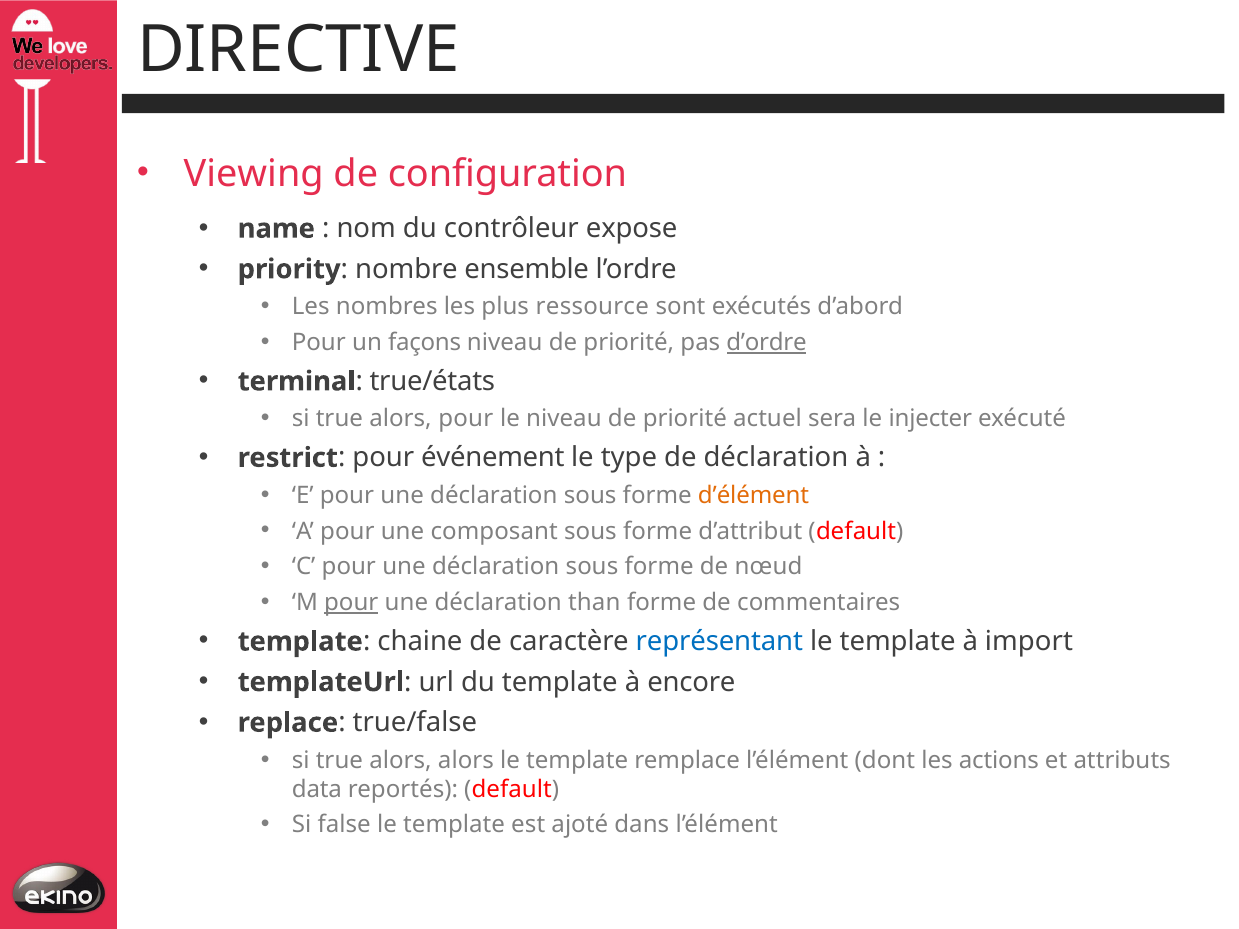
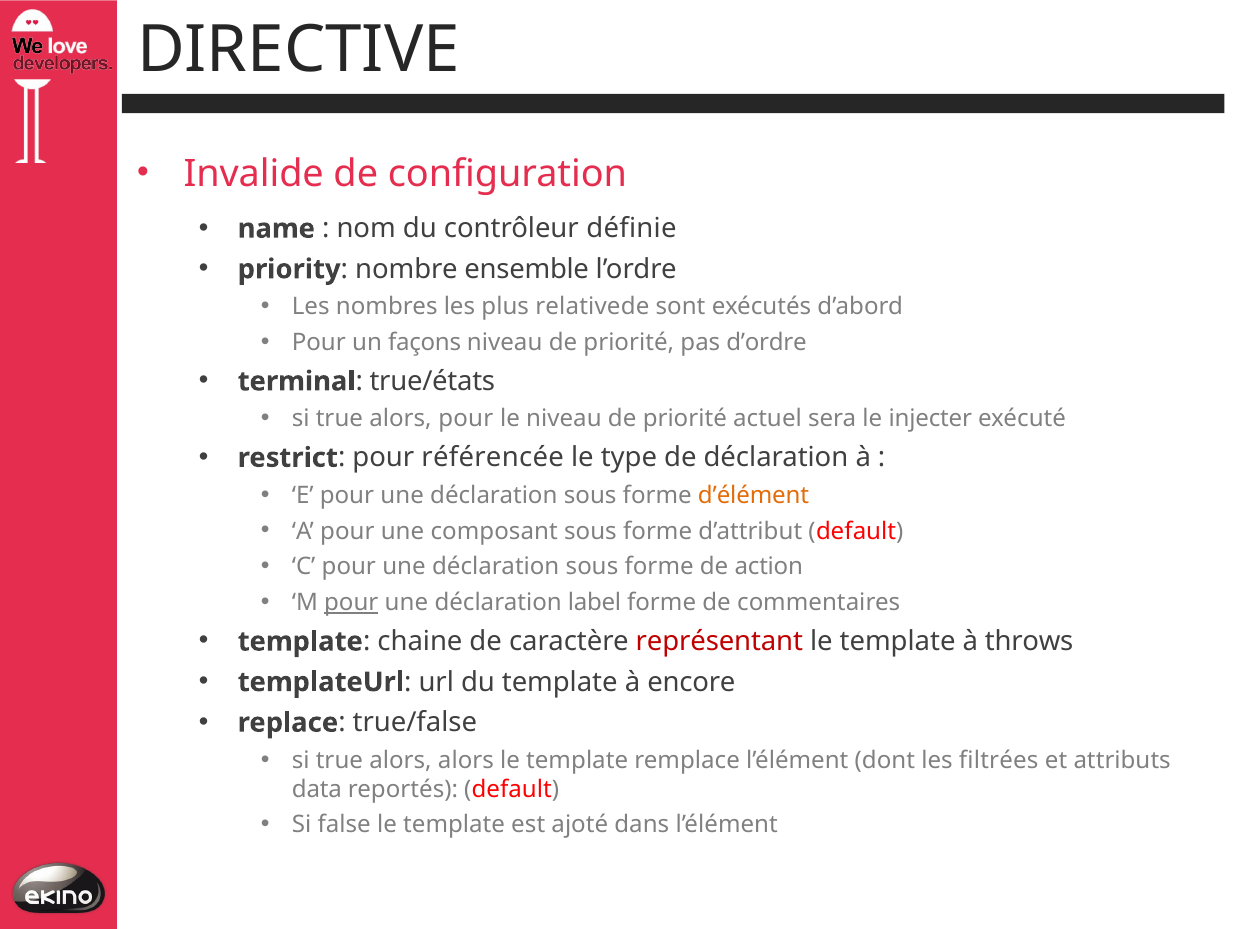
Viewing: Viewing -> Invalide (254, 174)
expose: expose -> définie (631, 229)
ressource: ressource -> relativede (592, 307)
d’ordre underline: present -> none (767, 343)
événement: événement -> référencée (493, 458)
nœud: nœud -> action (769, 567)
than: than -> label (594, 603)
représentant colour: blue -> red (719, 642)
import: import -> throws (1029, 642)
actions: actions -> filtrées (999, 760)
